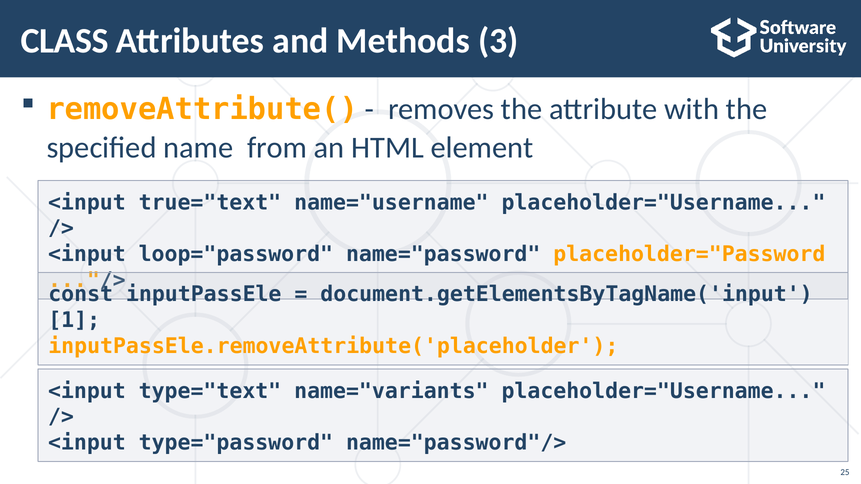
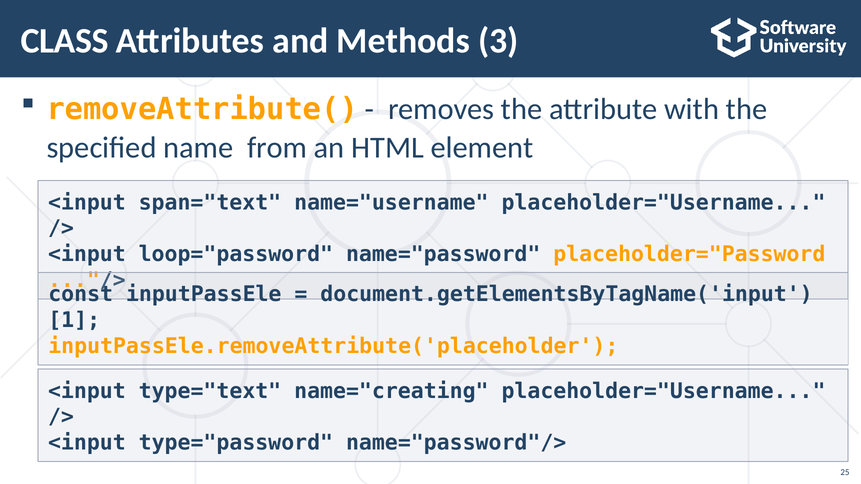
true="text: true="text -> span="text (210, 203)
name="variants: name="variants -> name="creating (391, 391)
